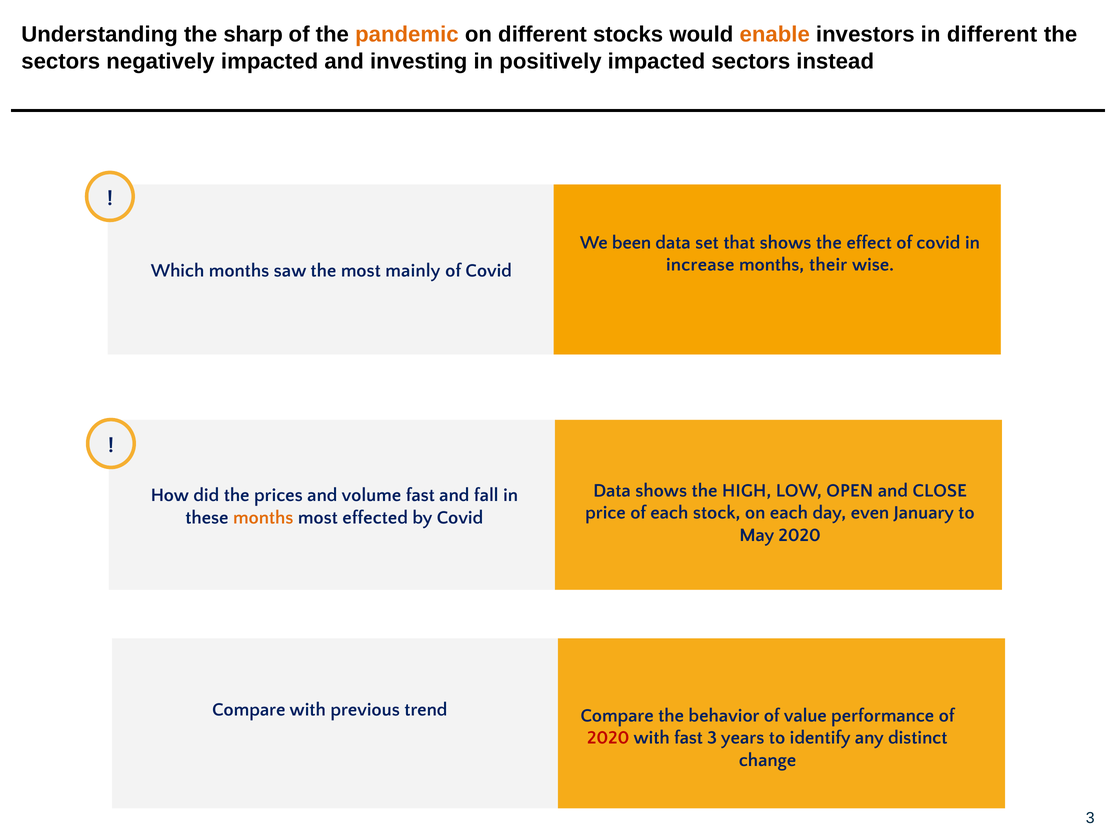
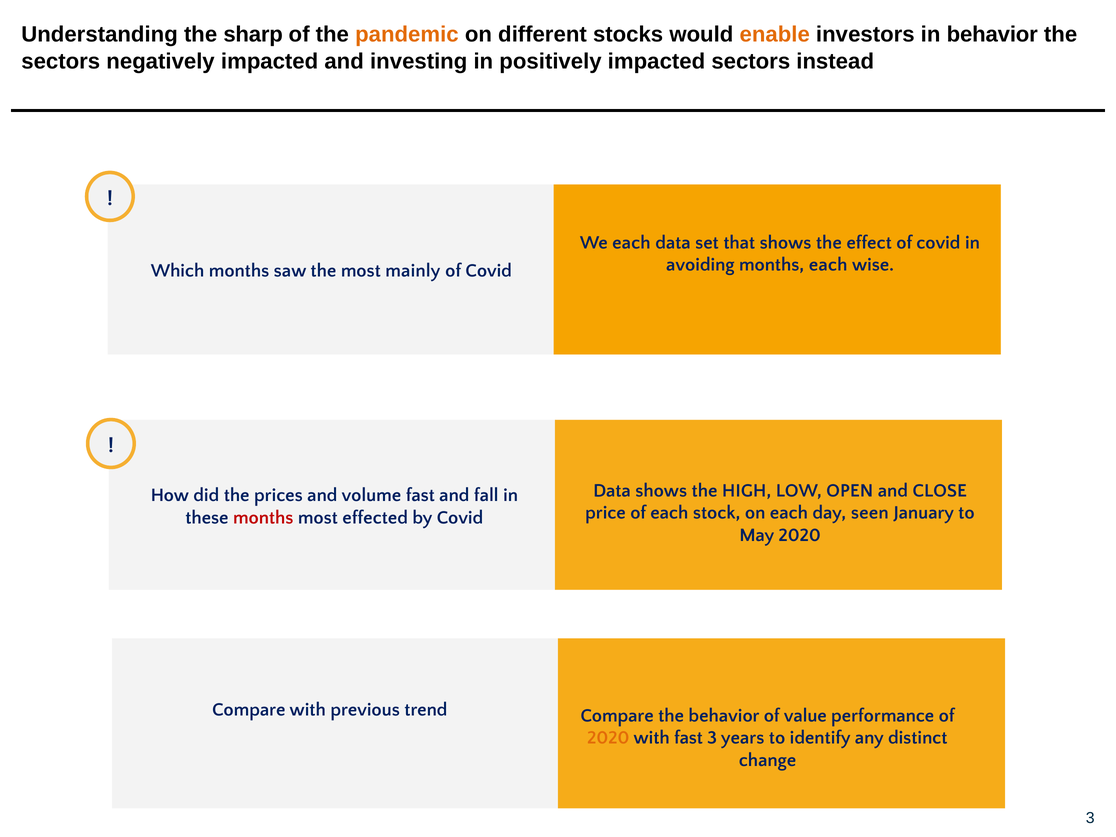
in different: different -> behavior (992, 35)
We been: been -> each (631, 242)
increase: increase -> avoiding (700, 265)
months their: their -> each (828, 265)
even: even -> seen (870, 513)
months colour: orange -> red (263, 518)
2020 colour: red -> orange (608, 738)
